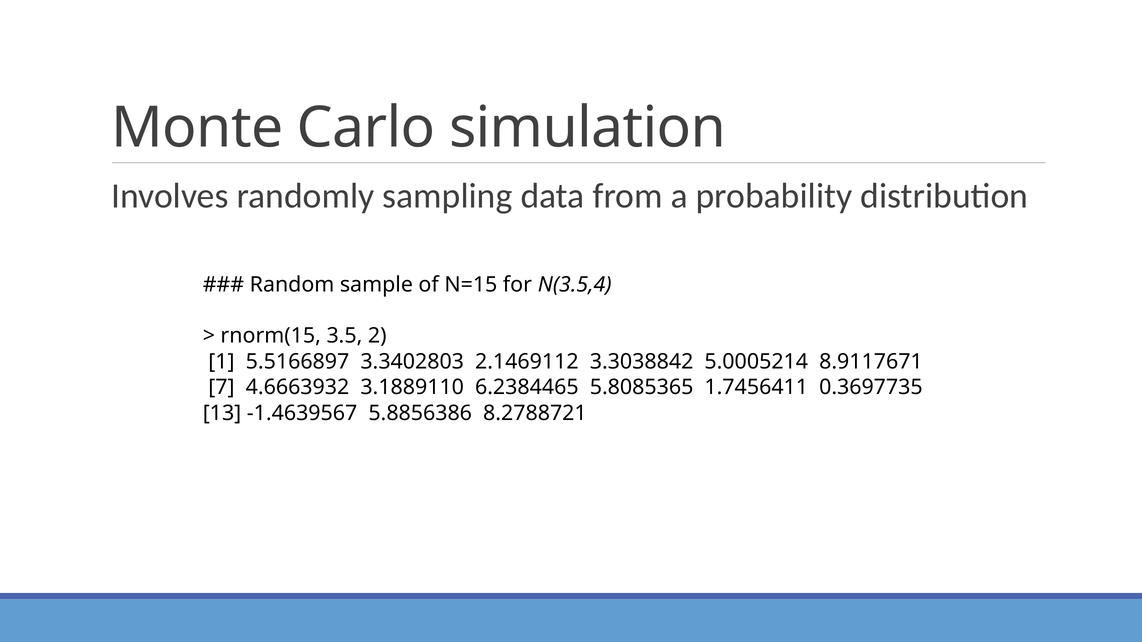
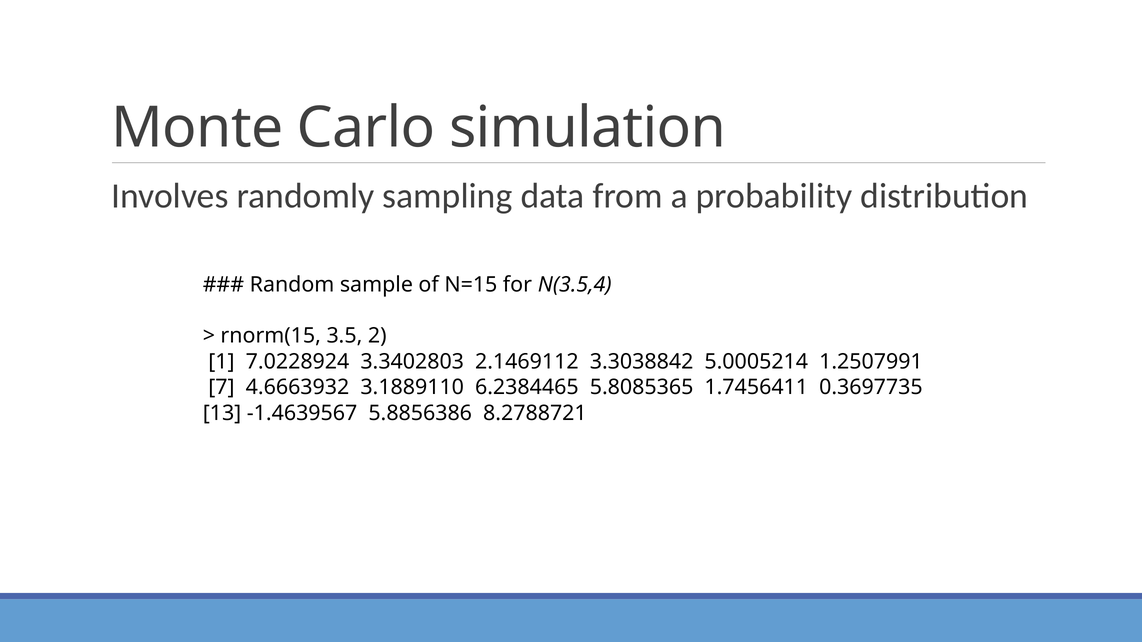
5.5166897: 5.5166897 -> 7.0228924 (298, 362)
8.9117671: 8.9117671 -> 1.2507991 (871, 362)
